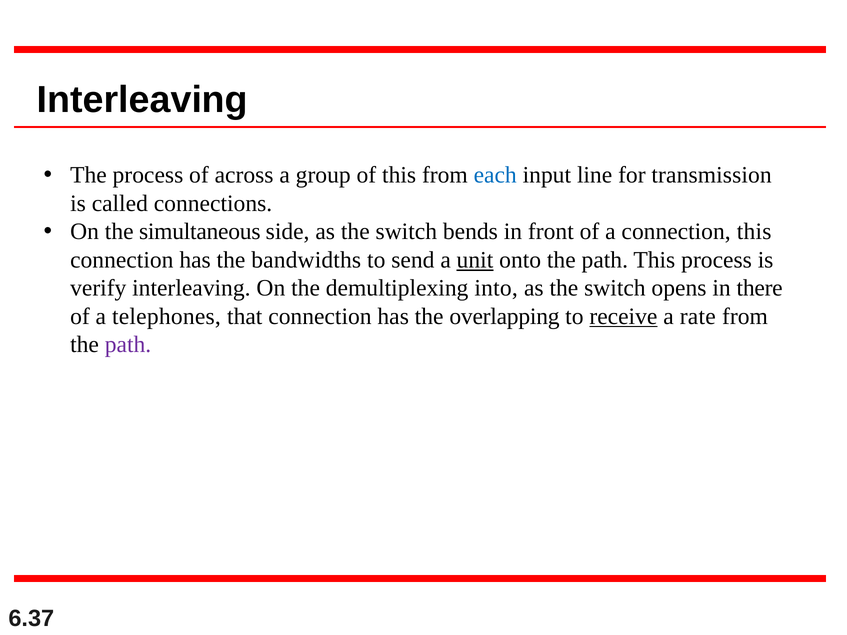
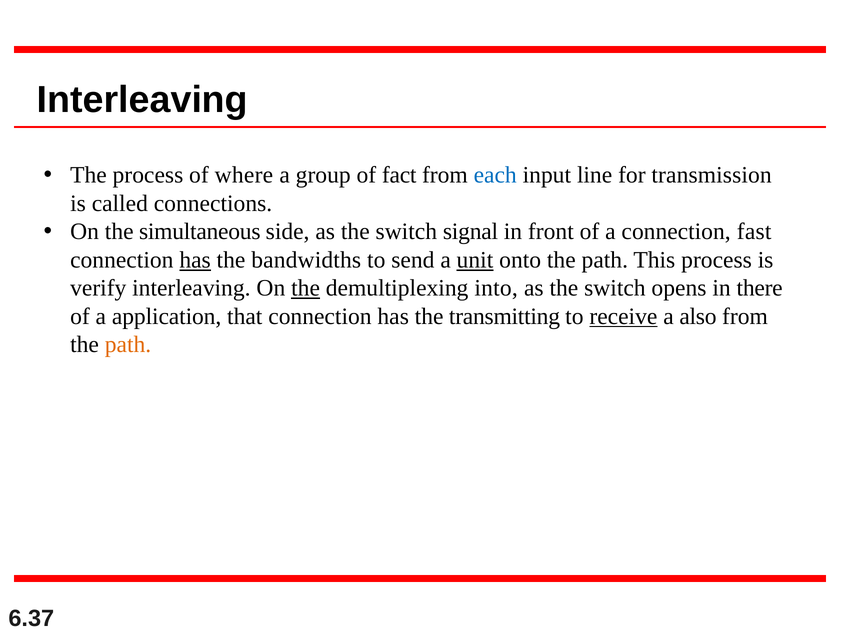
across: across -> where (244, 175)
of this: this -> fact (399, 175)
bends: bends -> signal (471, 232)
connection this: this -> fast (754, 232)
has underline: none -> present (195, 260)
the underline: none -> present (306, 288)
telephones: telephones -> application (167, 317)
overlapping: overlapping -> transmitting (505, 317)
rate: rate -> also (698, 317)
path colour: purple -> orange (128, 345)
